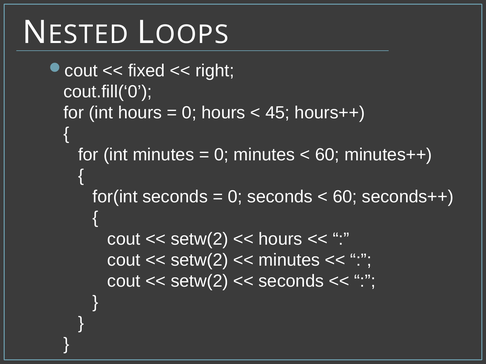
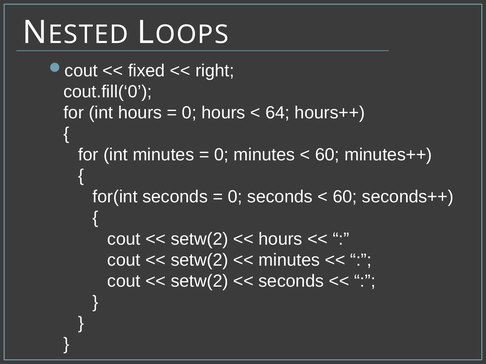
45: 45 -> 64 (278, 113)
